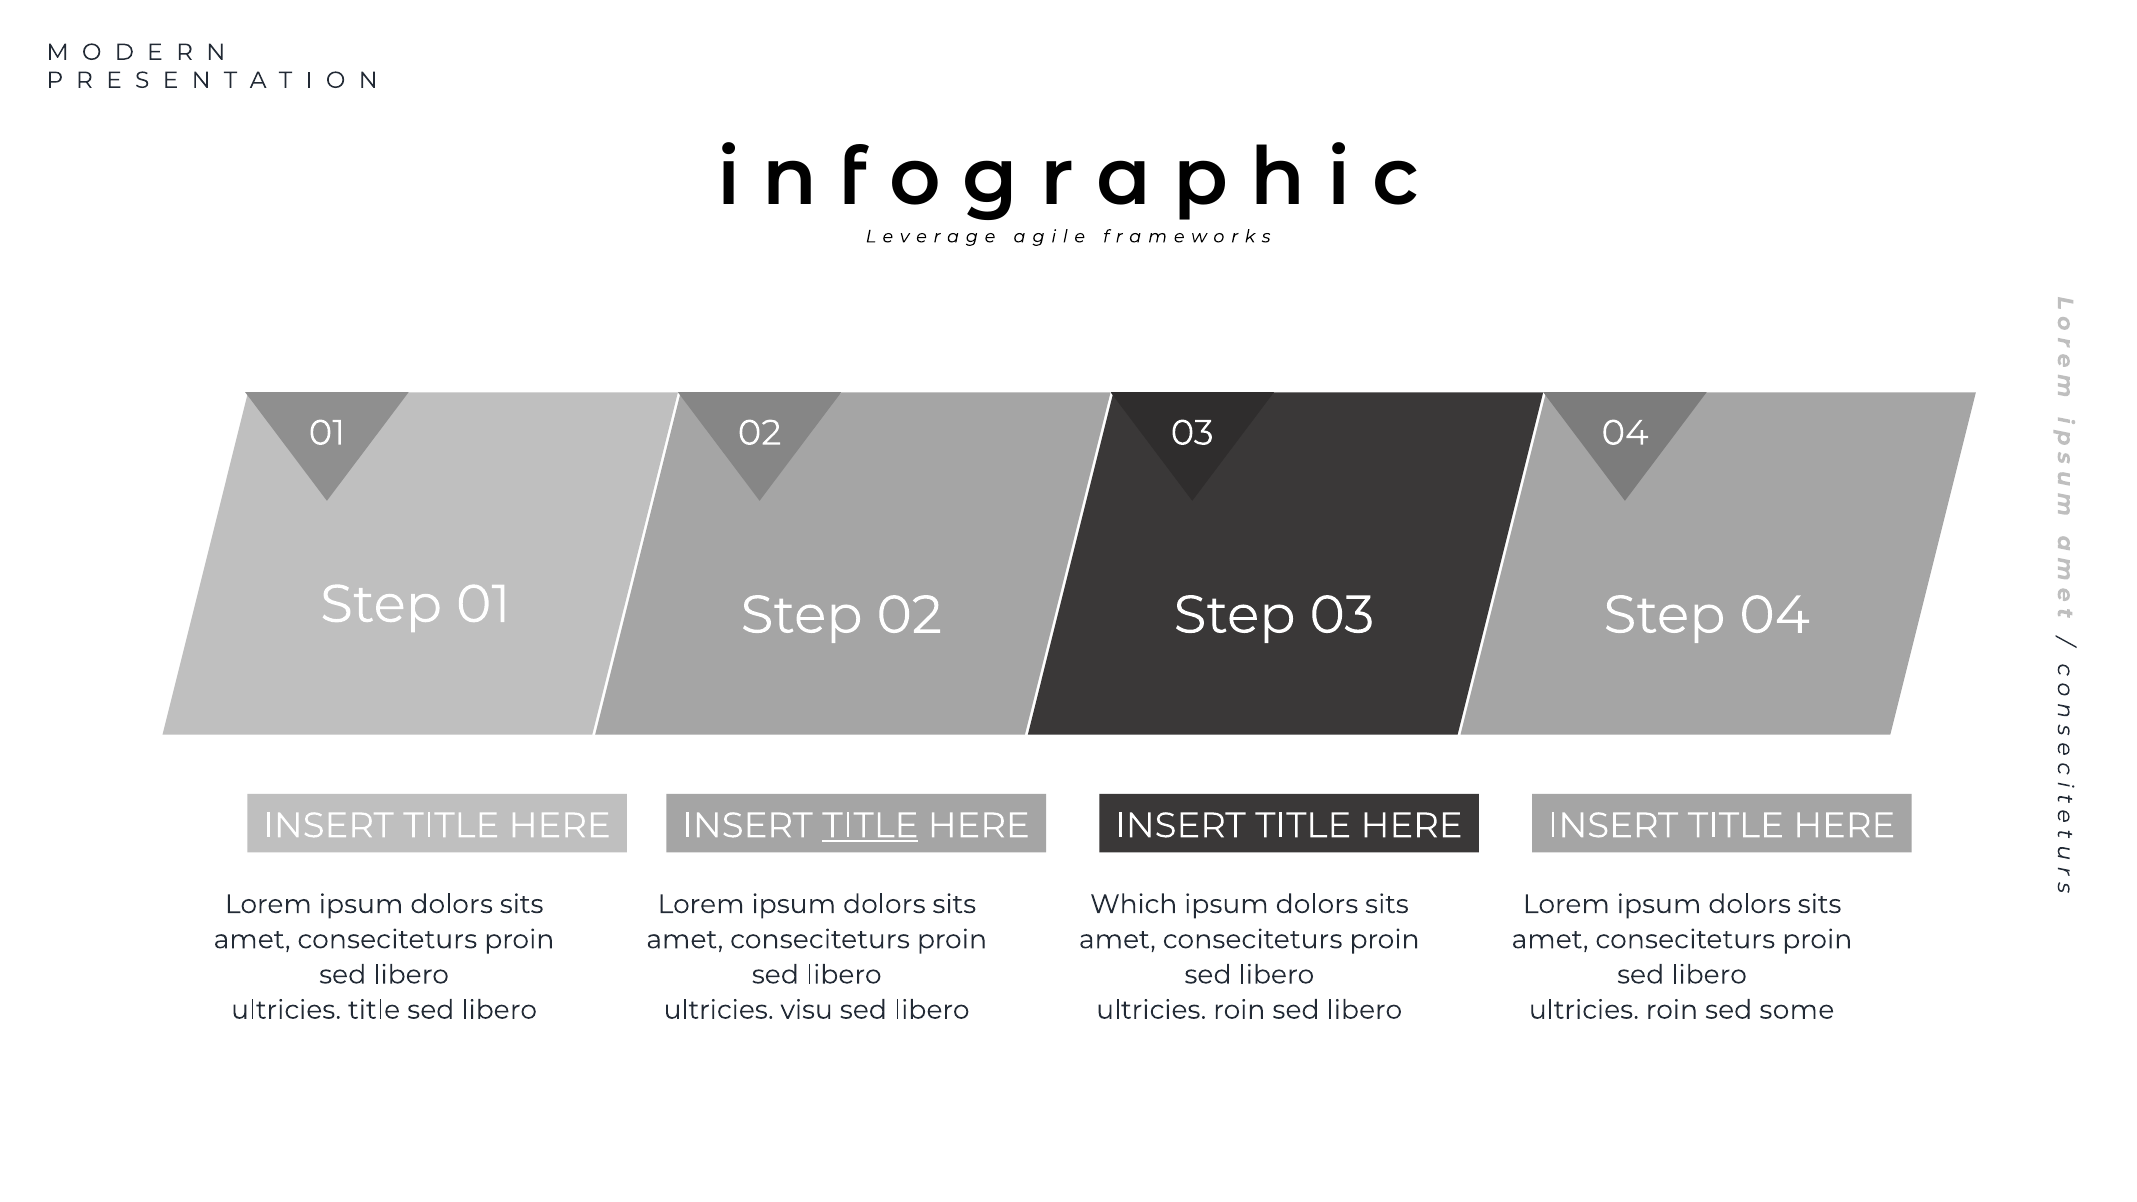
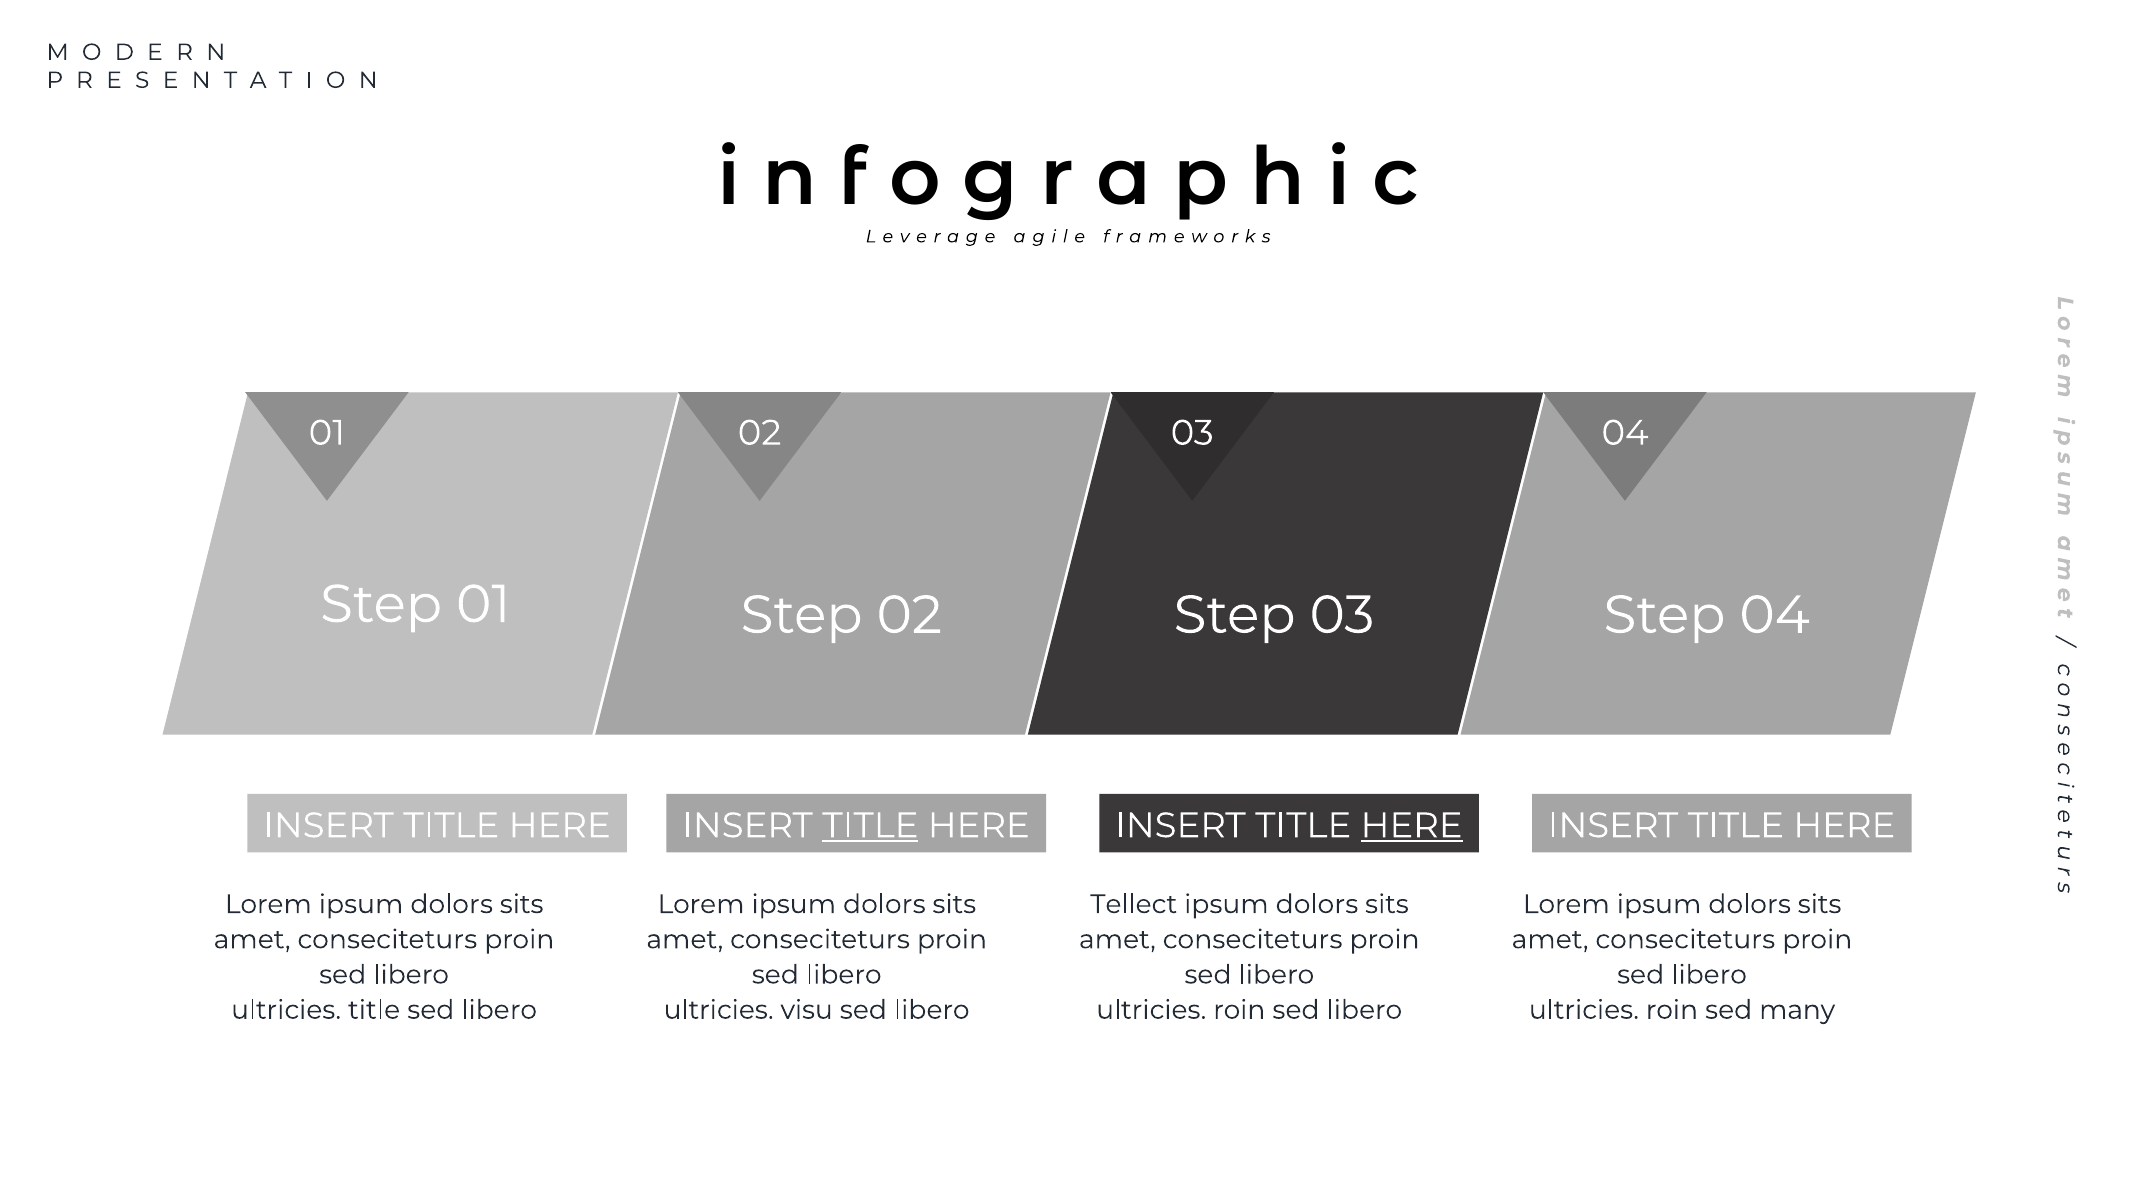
HERE underline: none -> present (1412, 826)
Which: Which -> Tellect (1134, 904)
some: some -> many (1797, 1010)
